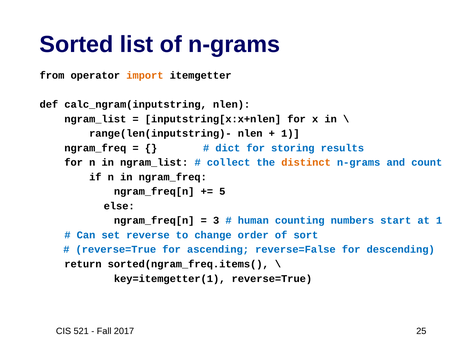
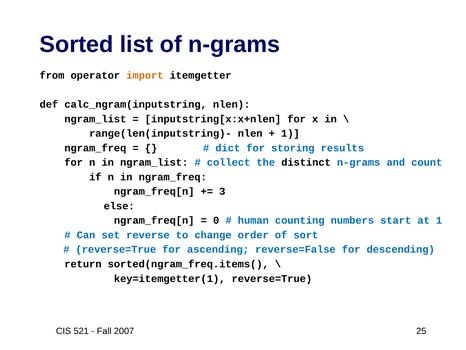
distinct colour: orange -> black (306, 162)
5: 5 -> 3 (222, 191)
3: 3 -> 0 (216, 220)
2017: 2017 -> 2007 (124, 331)
